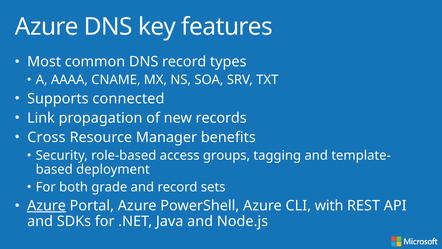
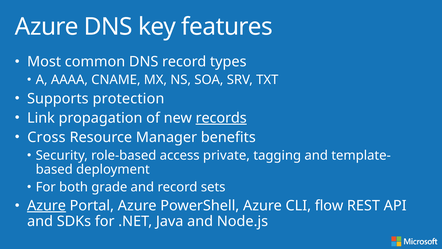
connected: connected -> protection (129, 98)
records underline: none -> present (221, 118)
groups: groups -> private (226, 155)
with: with -> flow (329, 205)
